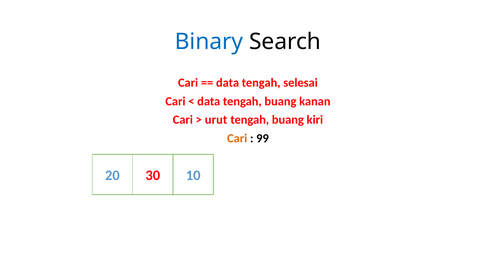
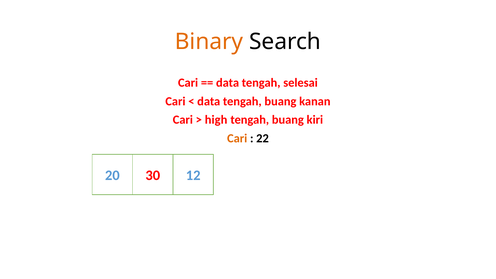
Binary colour: blue -> orange (209, 42)
urut: urut -> high (216, 120)
99: 99 -> 22 (263, 138)
10: 10 -> 12 (193, 175)
